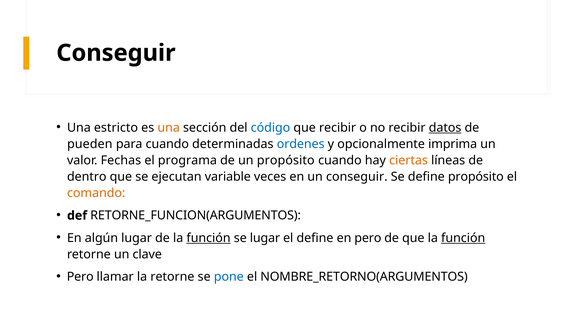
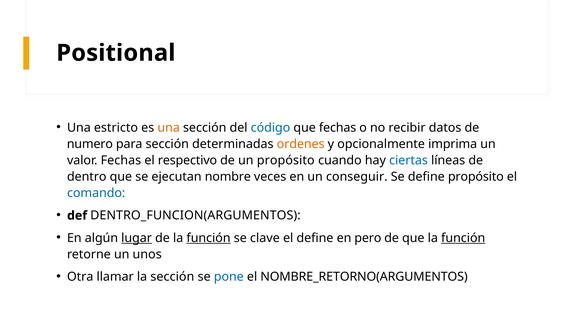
Conseguir: Conseguir -> Positional (116, 53)
que recibir: recibir -> fechas (338, 128)
datos underline: present -> none (445, 128)
pueden: pueden -> numero (90, 144)
para cuando: cuando -> sección (167, 144)
ordenes colour: blue -> orange (301, 144)
programa: programa -> respectivo (187, 160)
ciertas colour: orange -> blue (409, 160)
variable: variable -> nombre (228, 177)
comando colour: orange -> blue (96, 193)
RETORNE_FUNCION(ARGUMENTOS: RETORNE_FUNCION(ARGUMENTOS -> DENTRO_FUNCION(ARGUMENTOS (195, 216)
lugar underline: none -> present (137, 238)
se lugar: lugar -> clave (265, 238)
clave: clave -> unos (147, 254)
Pero: Pero -> Otra (80, 277)
la retorne: retorne -> sección (172, 277)
